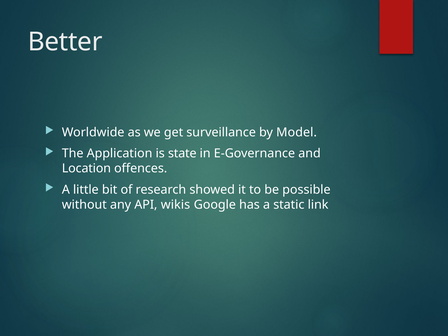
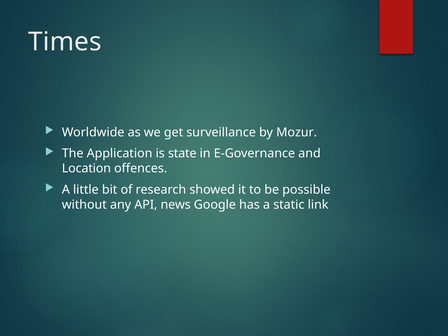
Better: Better -> Times (65, 42)
Model: Model -> Mozur (297, 132)
wikis: wikis -> news (176, 205)
